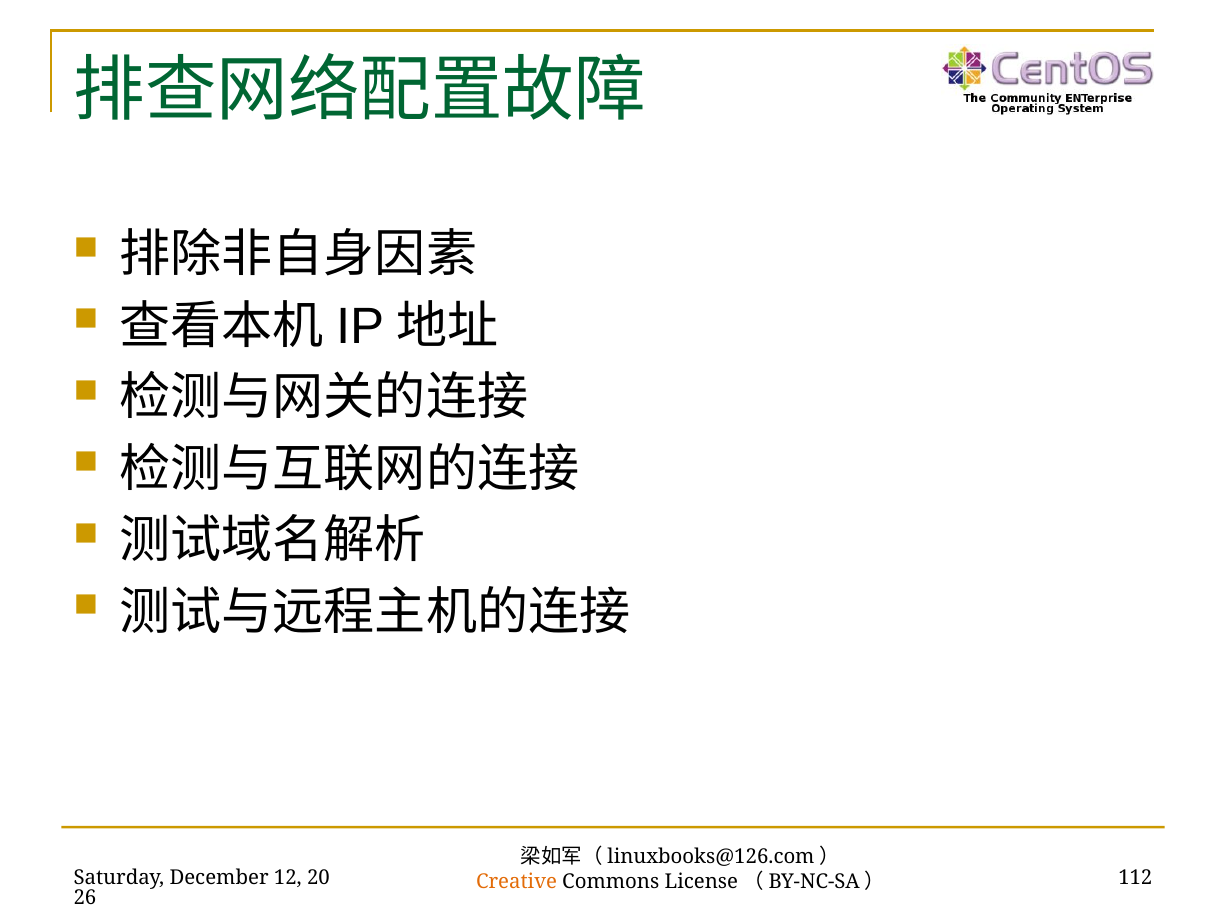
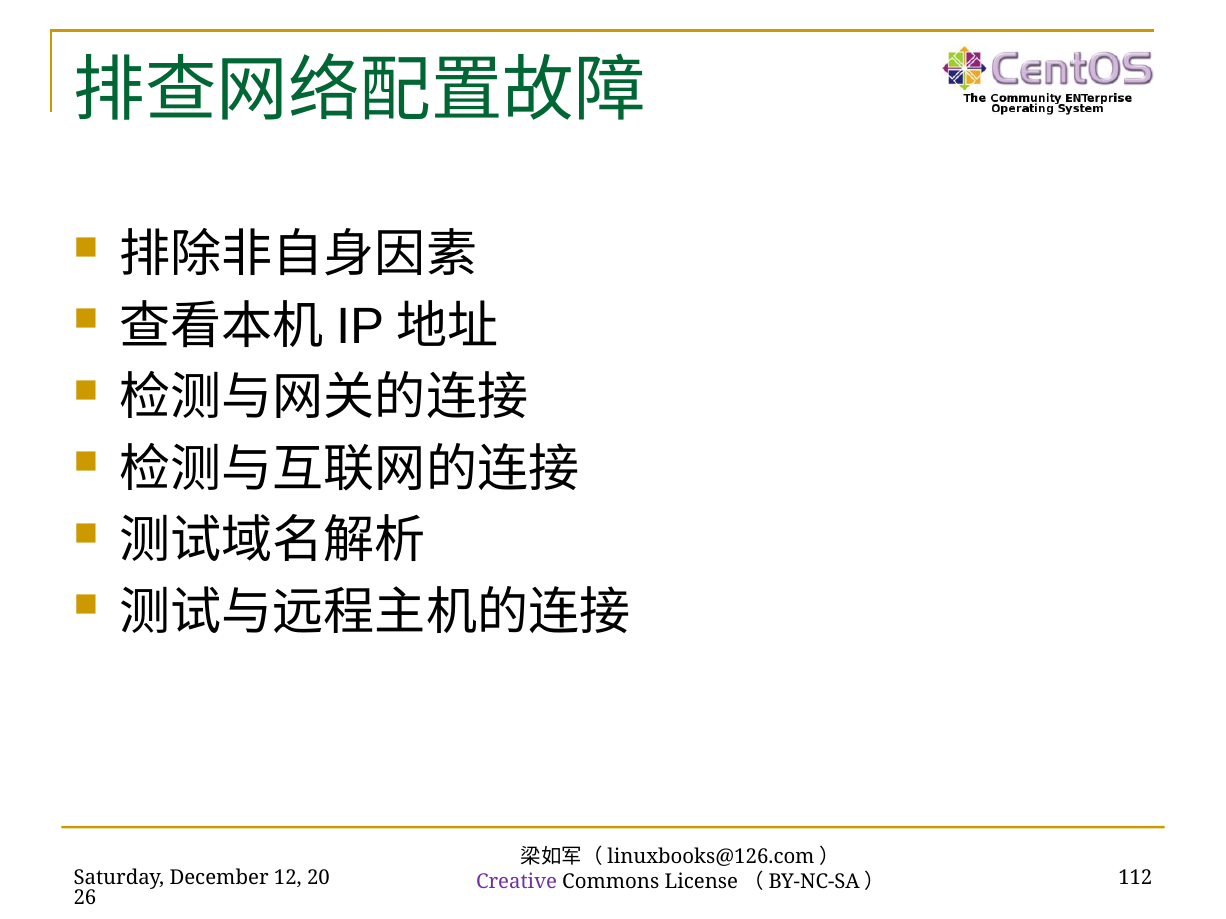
Creative colour: orange -> purple (517, 882)
